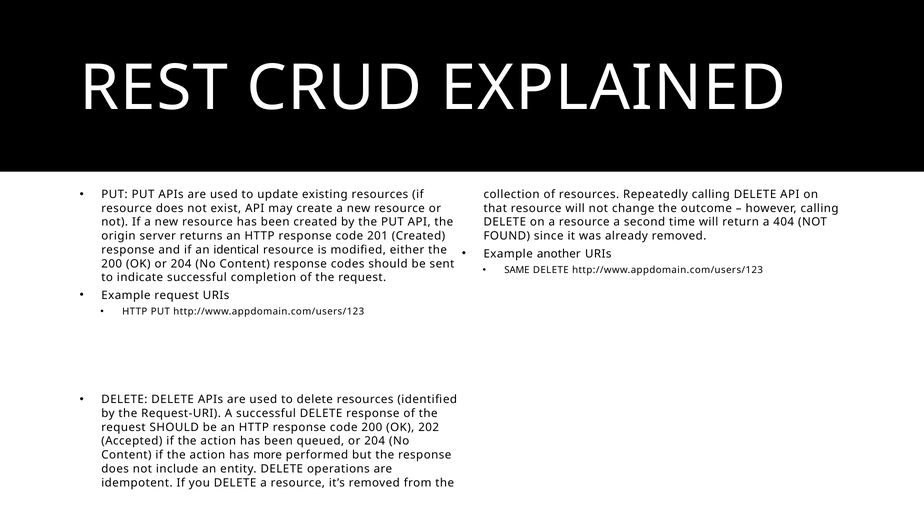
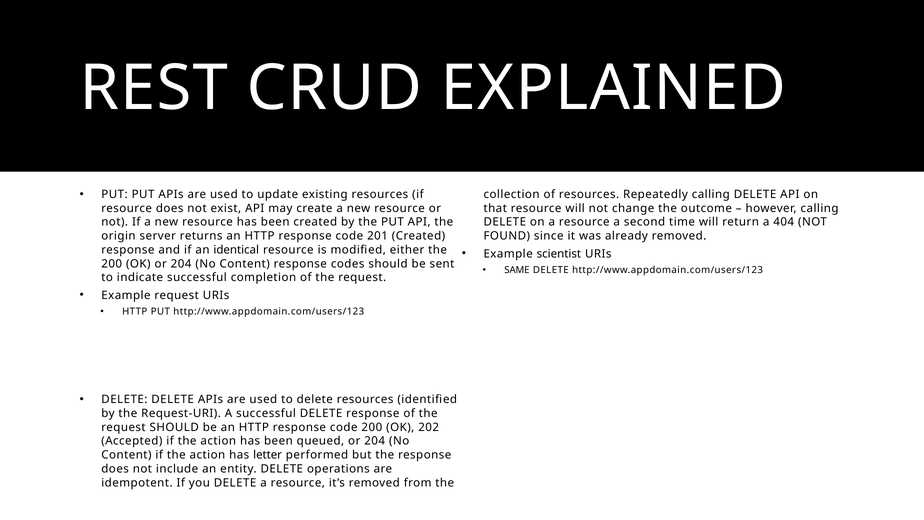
another: another -> scientist (559, 254)
more: more -> letter (268, 455)
